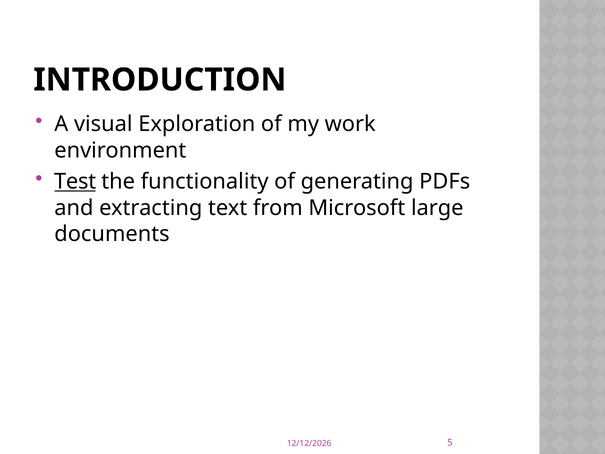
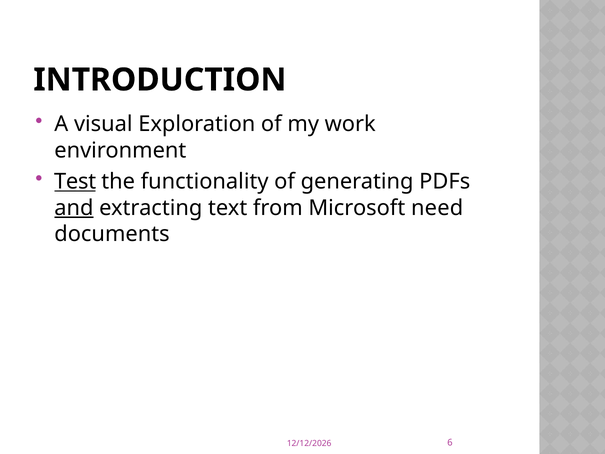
and underline: none -> present (74, 208)
large: large -> need (437, 208)
5: 5 -> 6 (450, 442)
